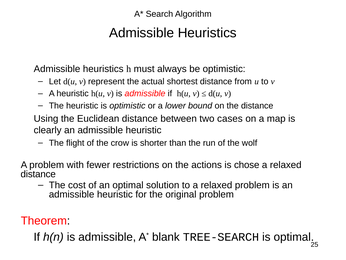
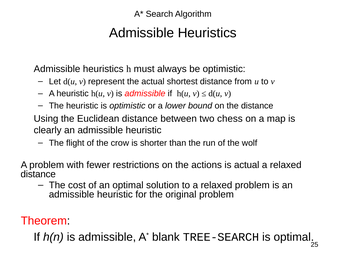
cases: cases -> chess (230, 119)
is chose: chose -> actual (247, 165)
